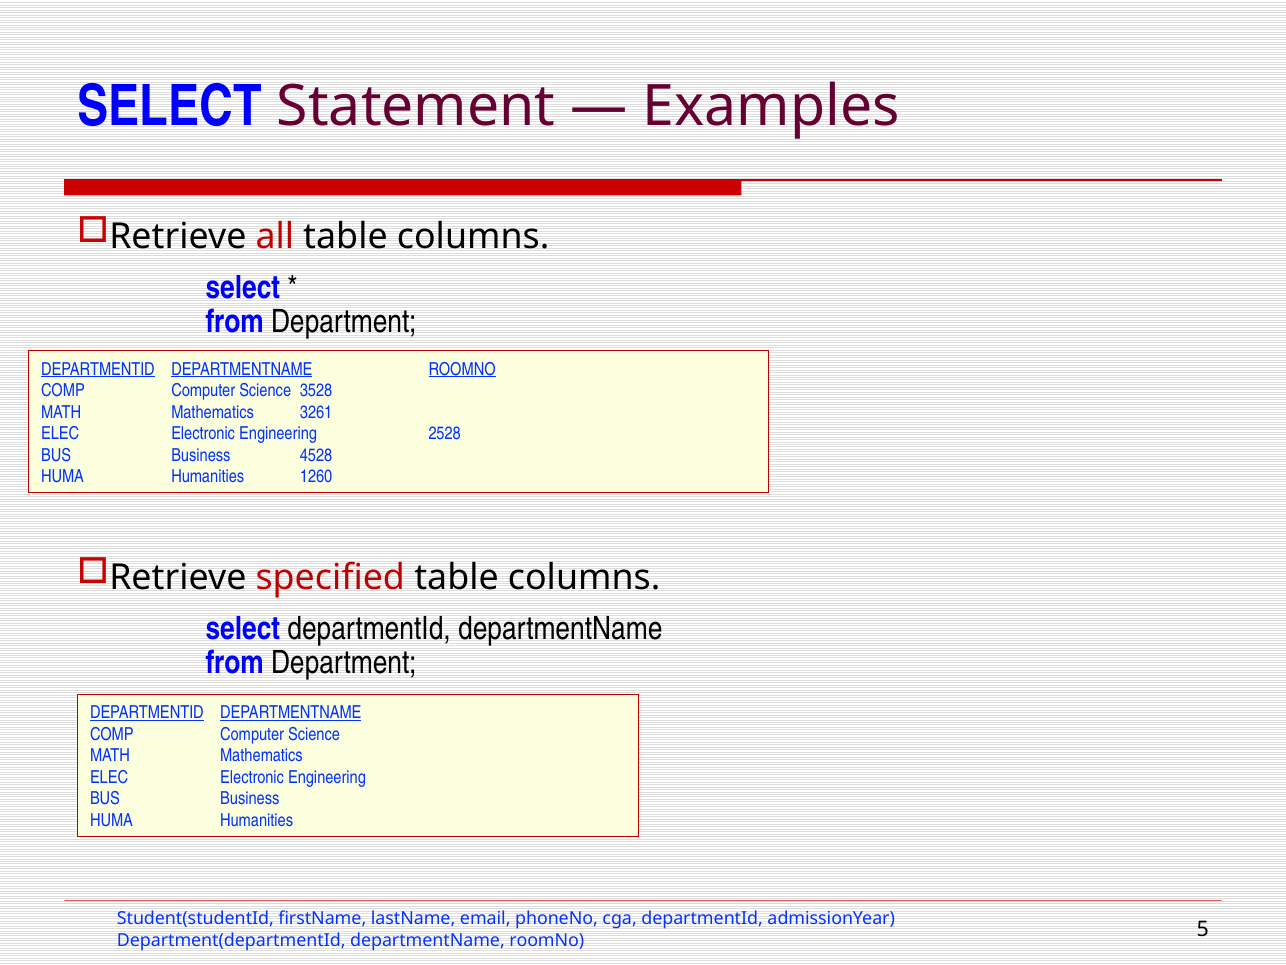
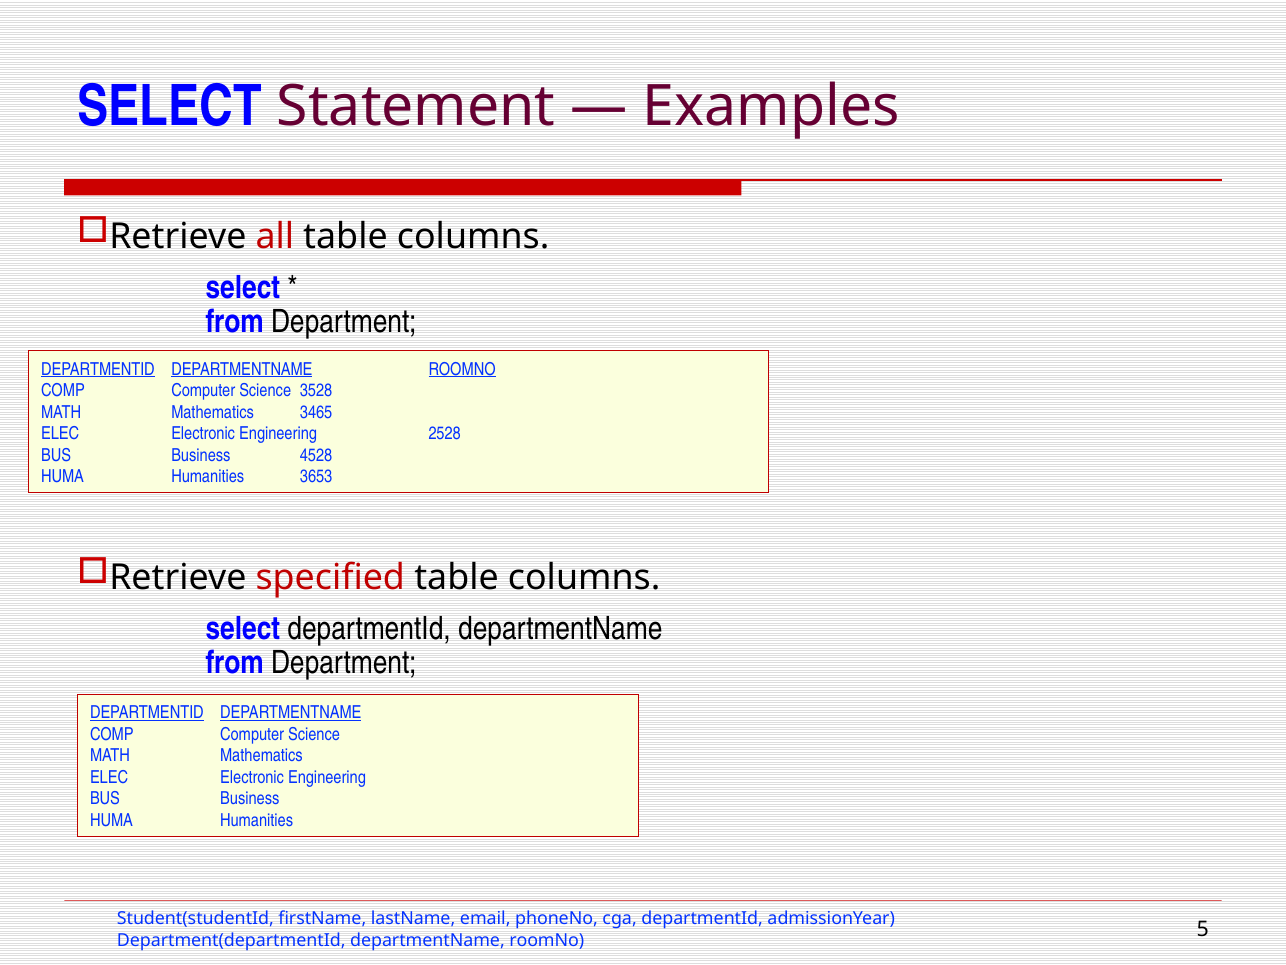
3261: 3261 -> 3465 (316, 412)
1260: 1260 -> 3653 (316, 476)
